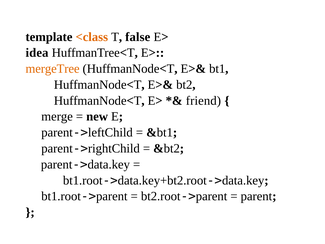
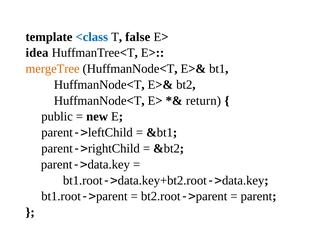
<class colour: orange -> blue (92, 37)
friend: friend -> return (203, 101)
merge: merge -> public (57, 116)
